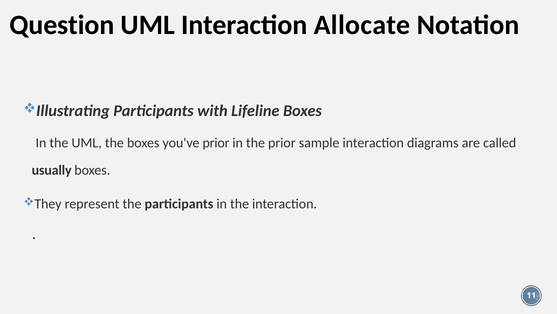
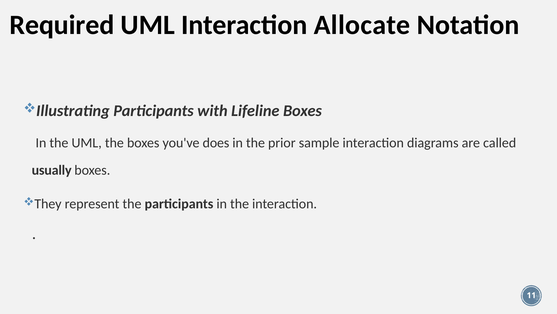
Question: Question -> Required (62, 25)
you've prior: prior -> does (216, 143)
